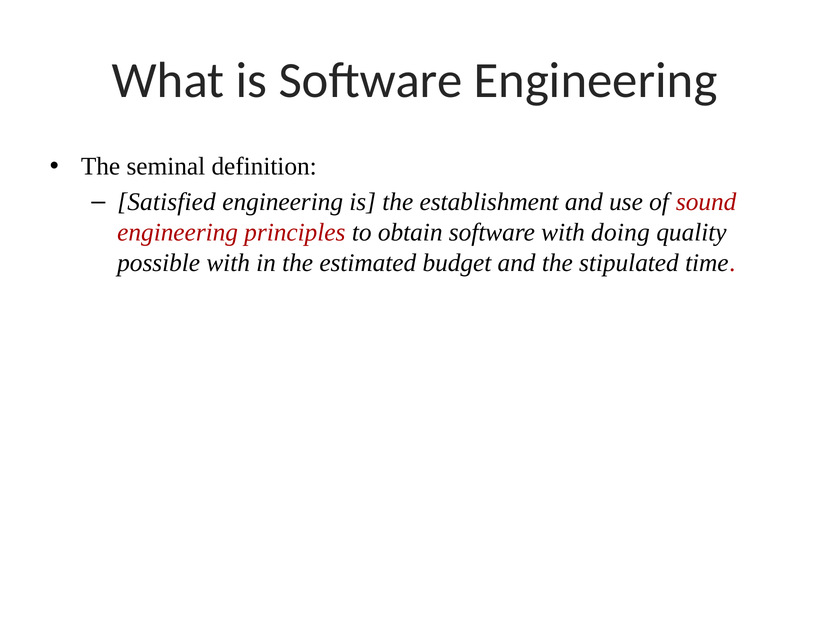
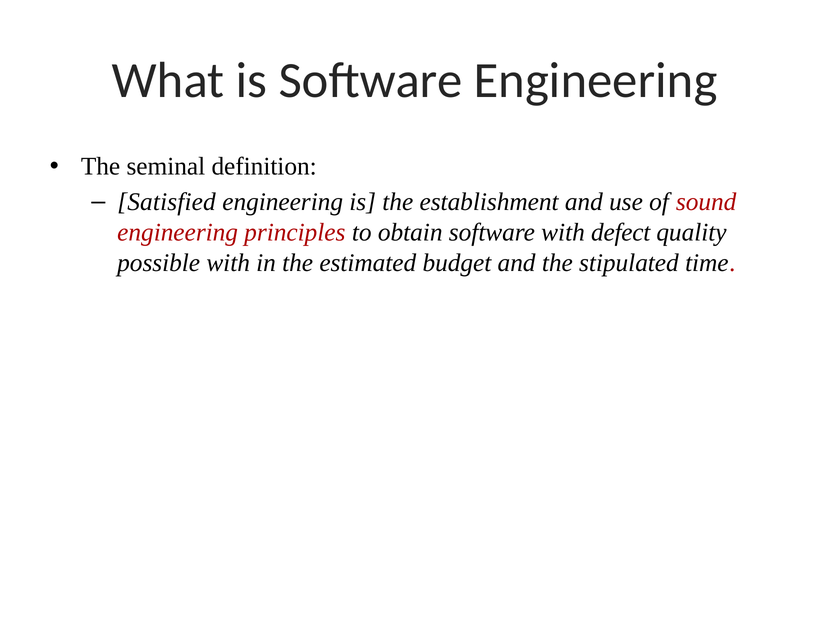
doing: doing -> defect (621, 232)
